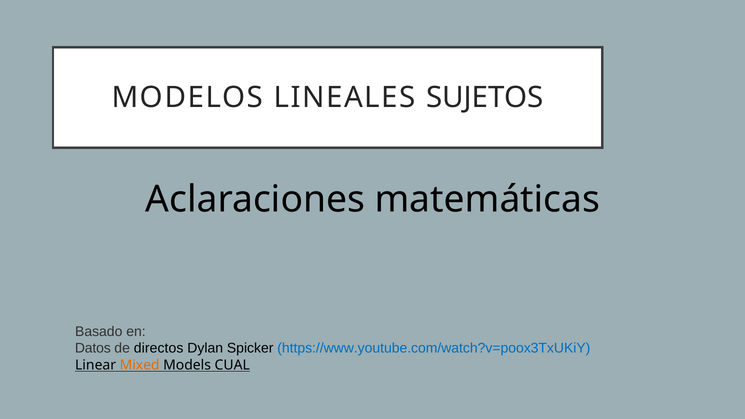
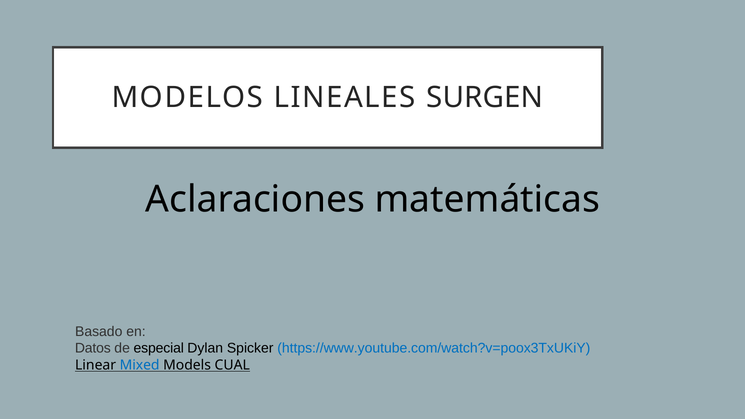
SUJETOS: SUJETOS -> SURGEN (485, 97)
directos: directos -> especial (159, 348)
Mixed colour: orange -> blue (140, 365)
